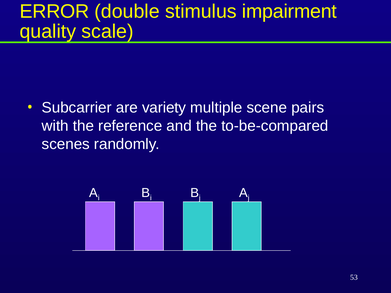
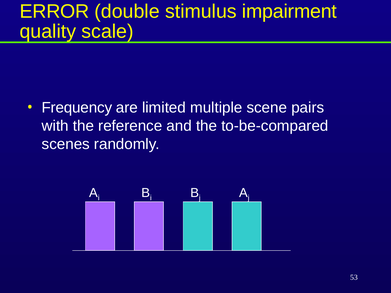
Subcarrier: Subcarrier -> Frequency (77, 108)
variety: variety -> limited (164, 108)
